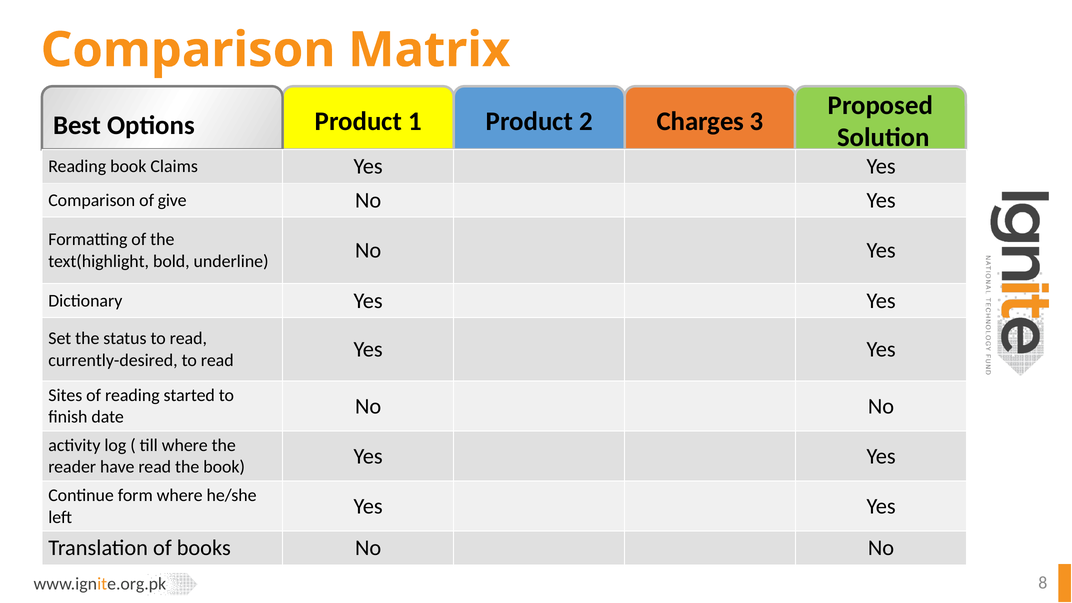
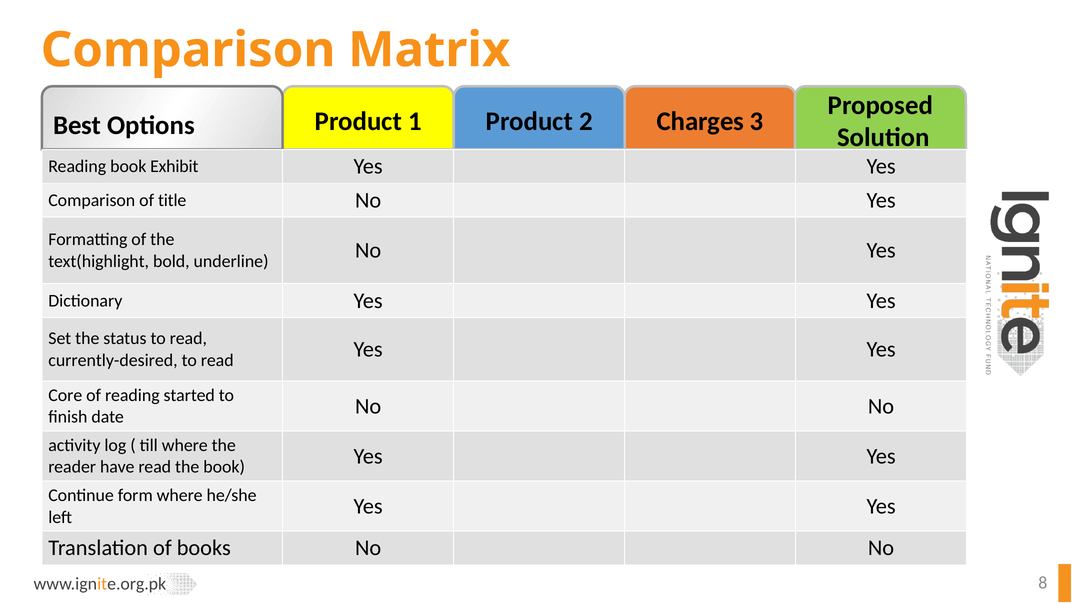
Claims: Claims -> Exhibit (174, 167)
give: give -> title (172, 200)
Sites: Sites -> Core (65, 395)
